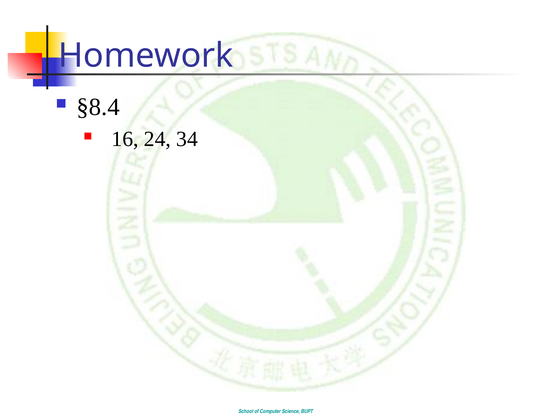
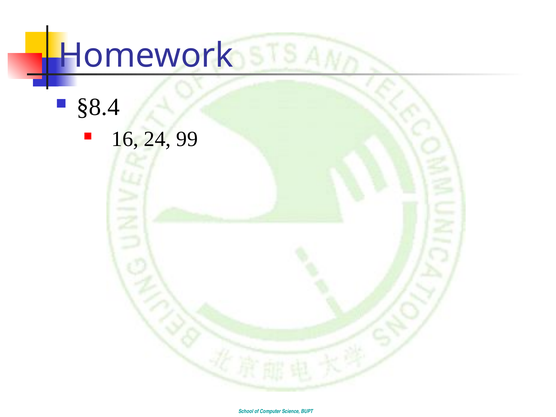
34: 34 -> 99 (187, 139)
